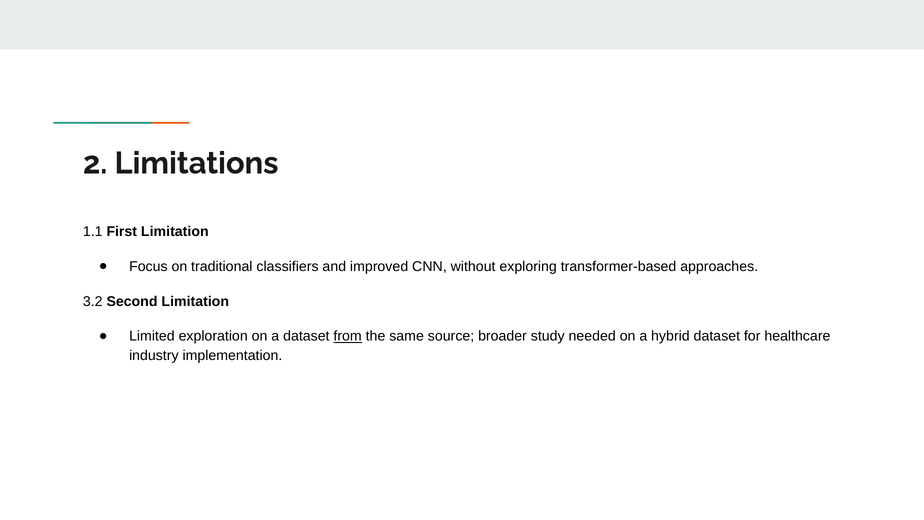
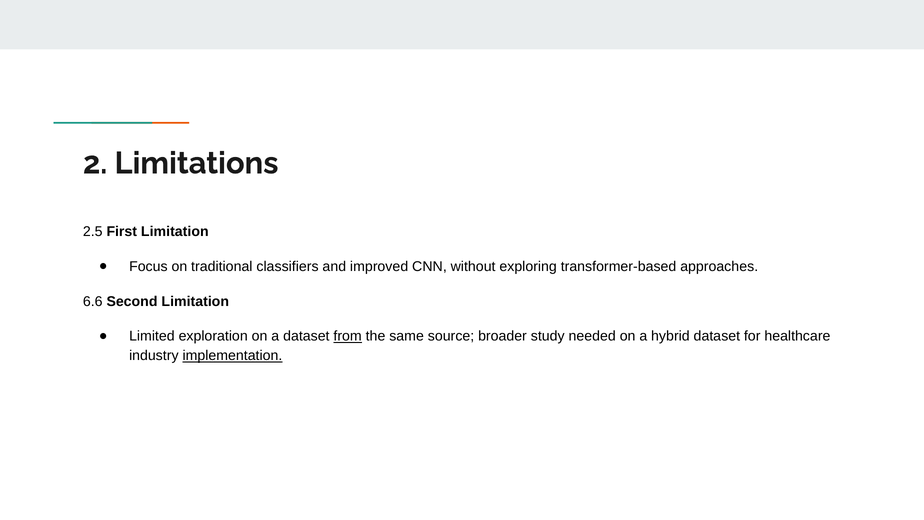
1.1: 1.1 -> 2.5 (93, 231)
3.2: 3.2 -> 6.6 (93, 301)
implementation underline: none -> present (232, 356)
